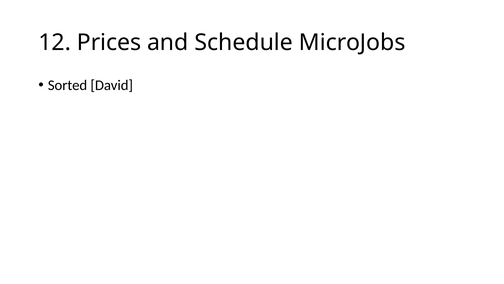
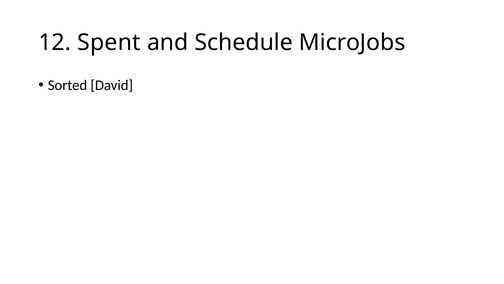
Prices: Prices -> Spent (109, 42)
